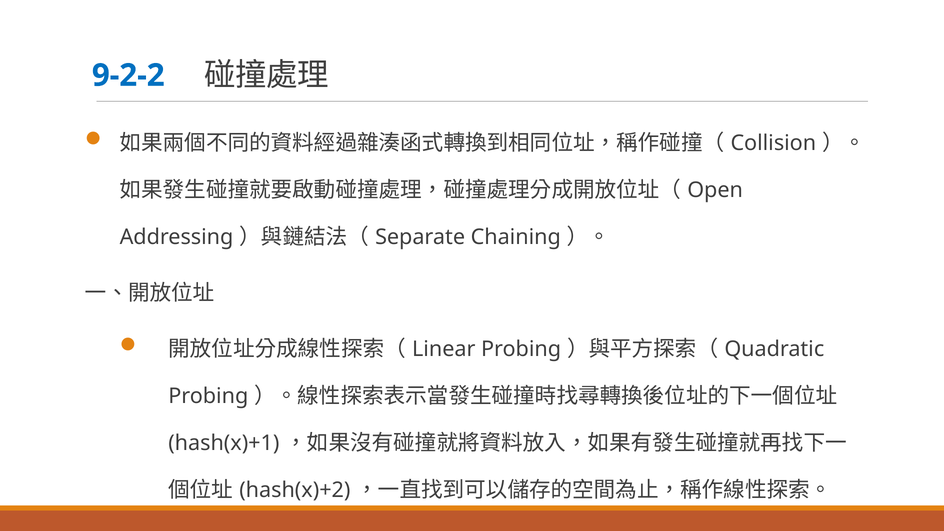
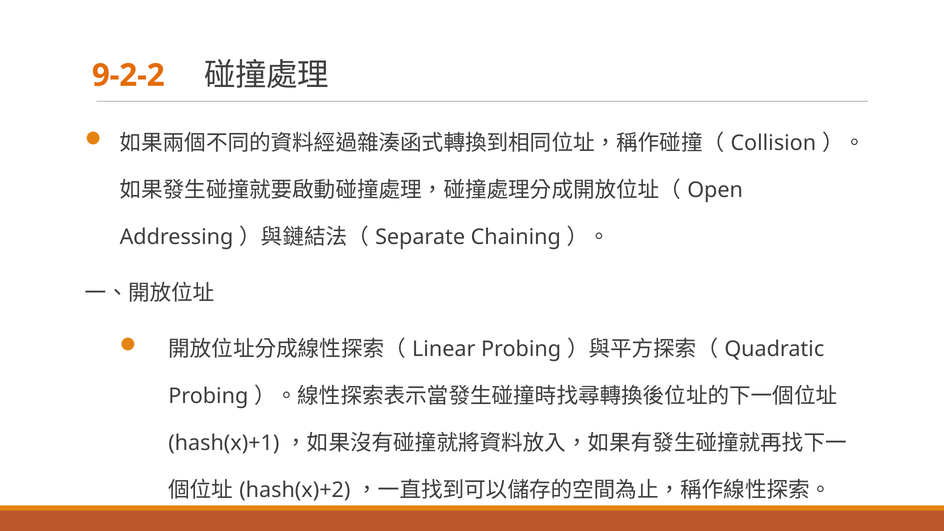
9-2-2 colour: blue -> orange (128, 75)
